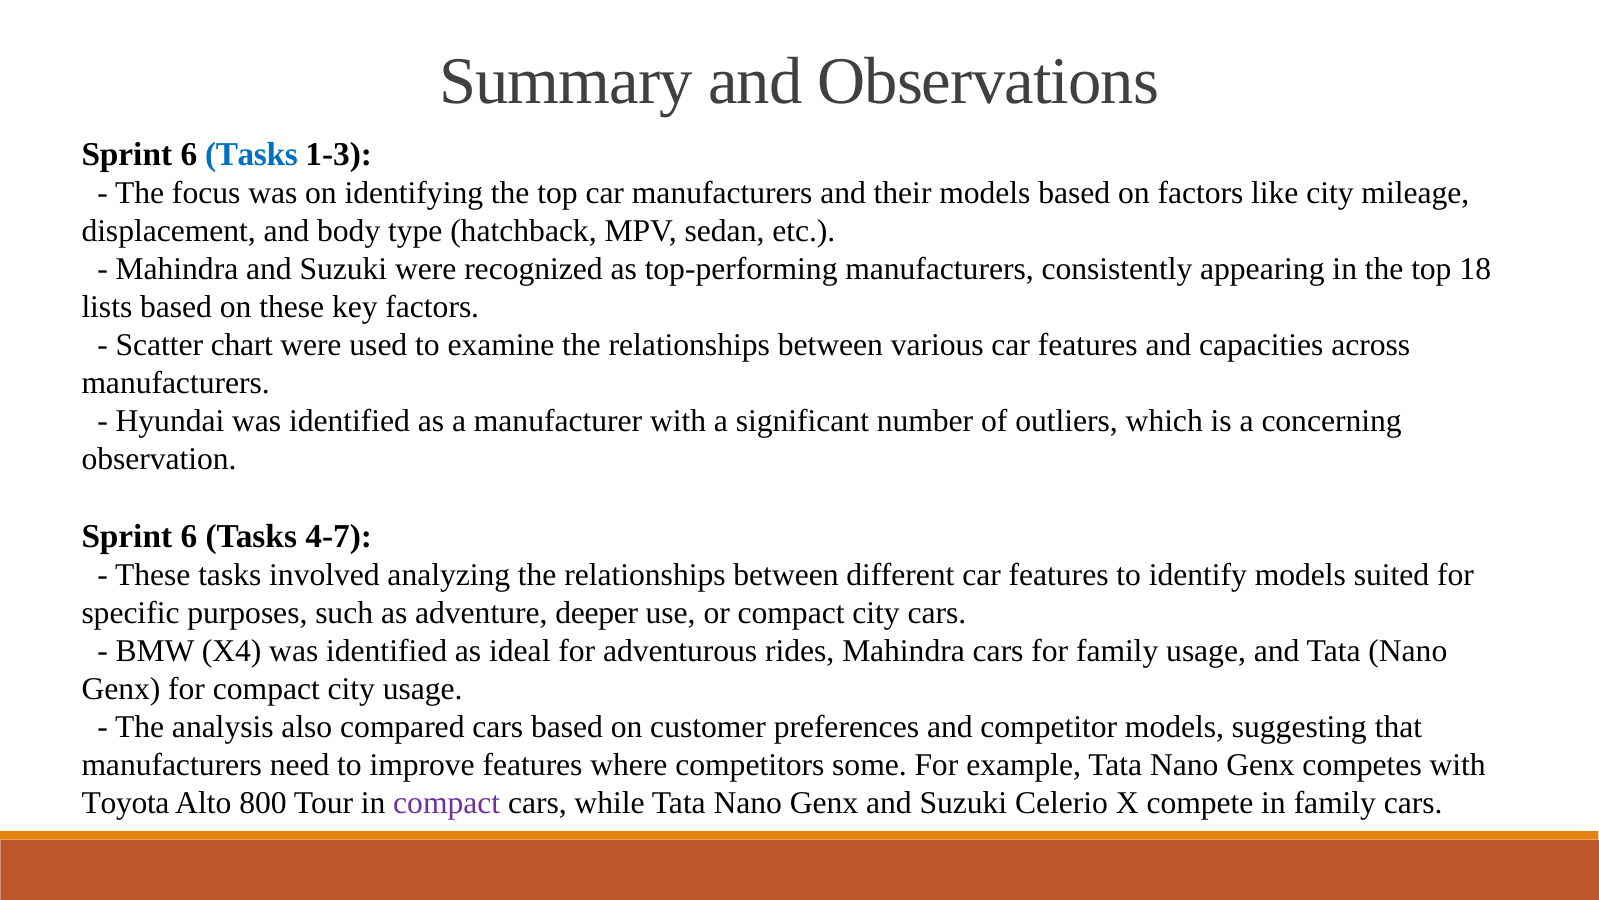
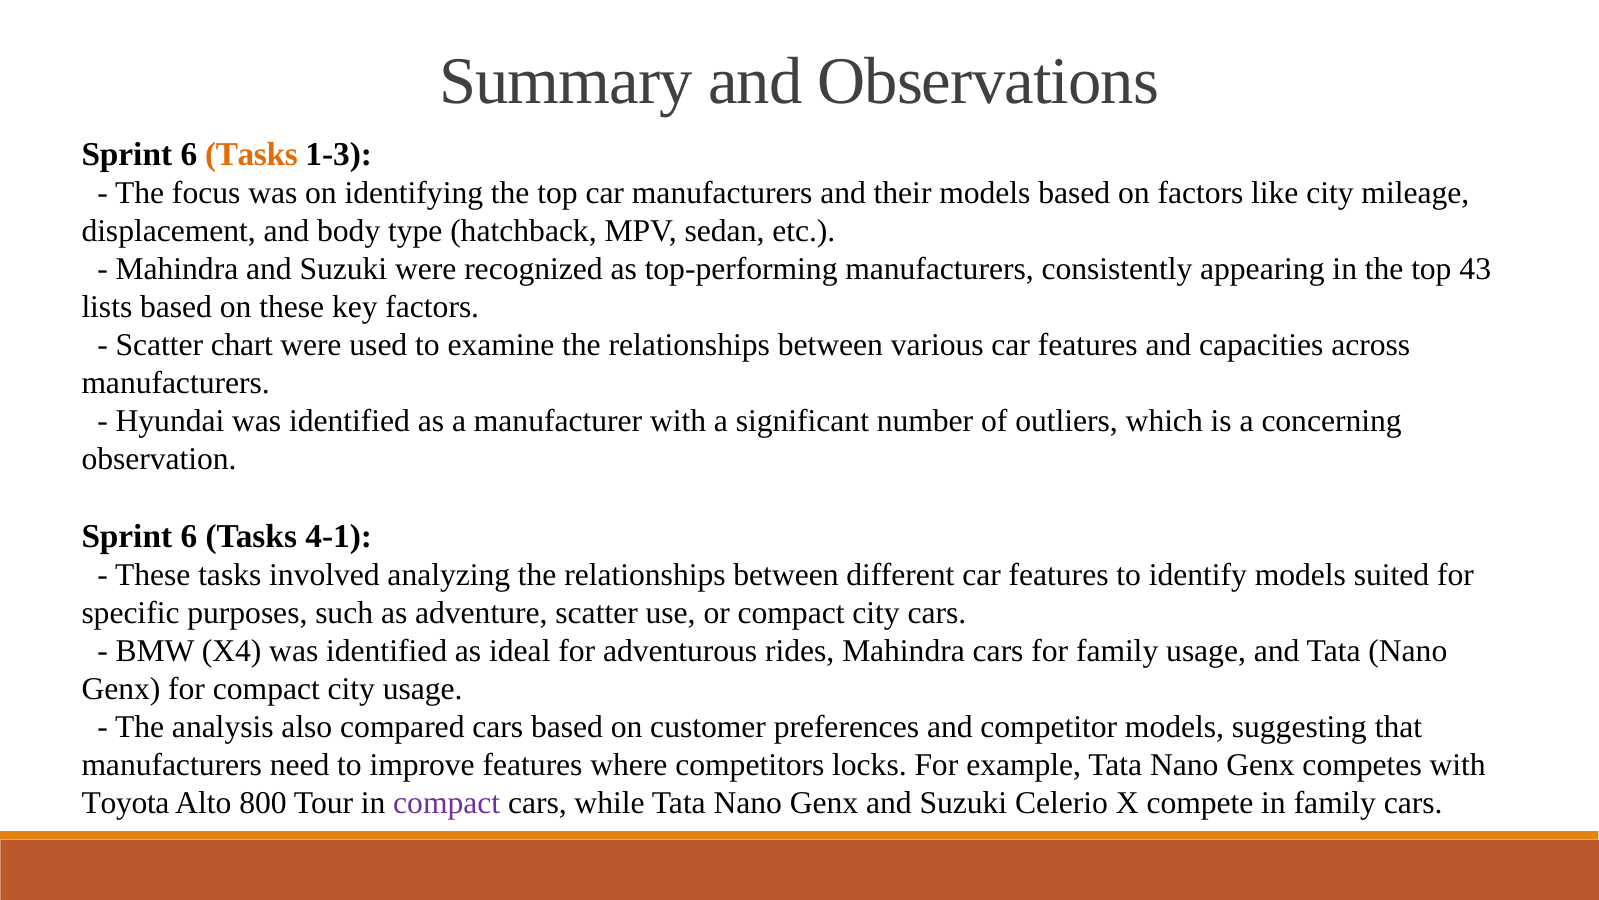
Tasks colour: blue -> orange (251, 154)
18: 18 -> 43 (1475, 269)
4-7: 4-7 -> 4-1 (339, 536)
adventure deeper: deeper -> scatter (597, 613)
some: some -> locks (869, 764)
